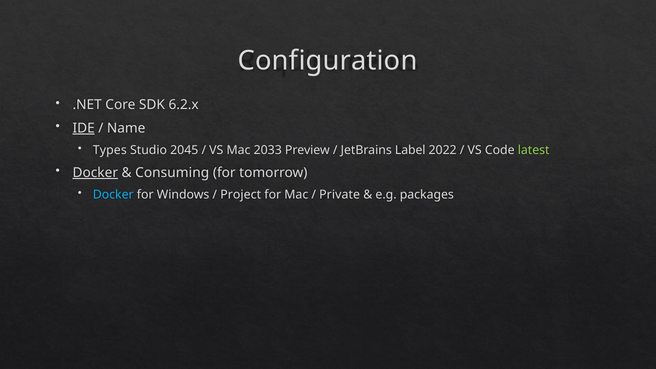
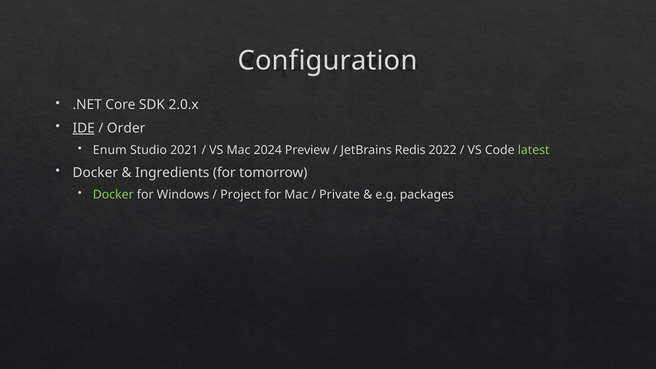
6.2.x: 6.2.x -> 2.0.x (184, 105)
Name: Name -> Order (126, 128)
Types: Types -> Enum (110, 150)
2045: 2045 -> 2021 (184, 150)
2033: 2033 -> 2024 (268, 150)
Label: Label -> Redis (410, 150)
Docker underline: present -> none (95, 173)
Consuming: Consuming -> Ingredients (172, 173)
Docker colour: light blue -> light green (113, 195)
